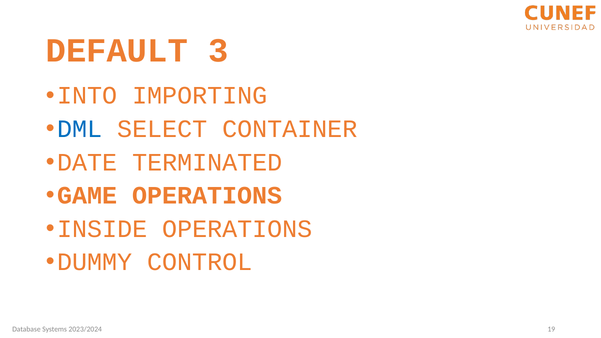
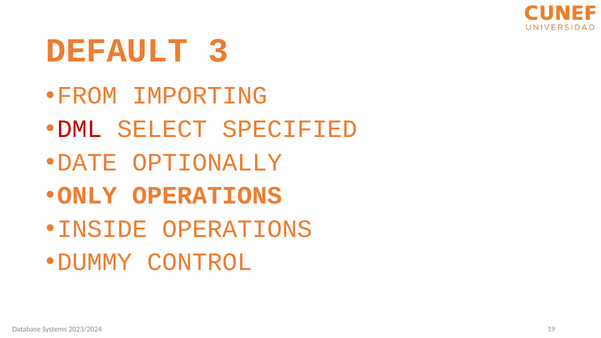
INTO: INTO -> FROM (87, 96)
DML colour: blue -> red (80, 129)
CONTAINER: CONTAINER -> SPECIFIED (290, 129)
TERMINATED: TERMINATED -> OPTIONALLY (207, 162)
GAME: GAME -> ONLY (87, 196)
